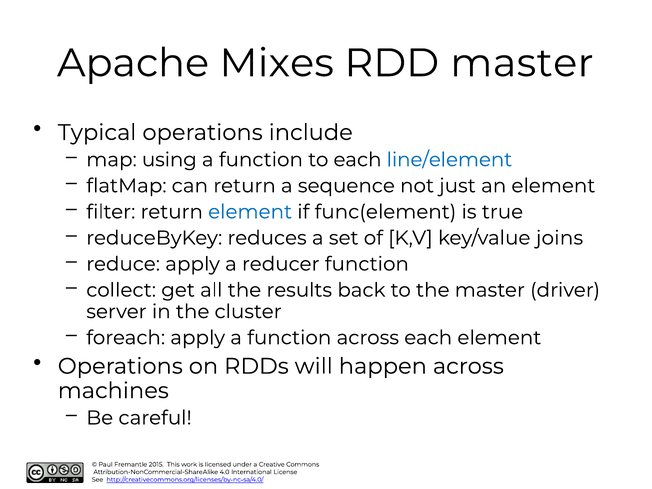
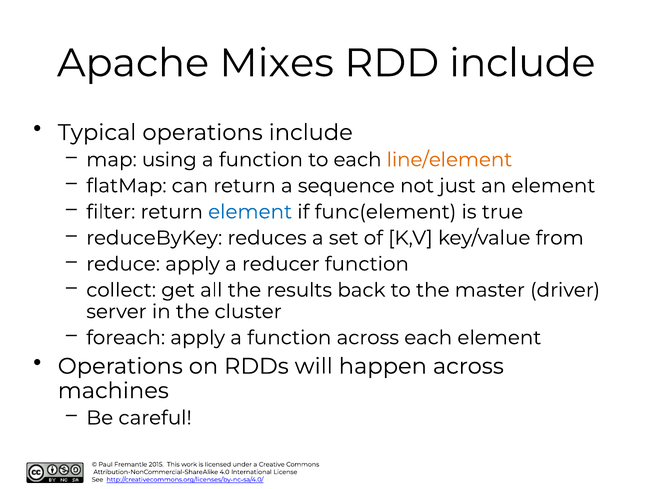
RDD master: master -> include (522, 63)
line/element colour: blue -> orange (449, 160)
joins: joins -> from (560, 238)
